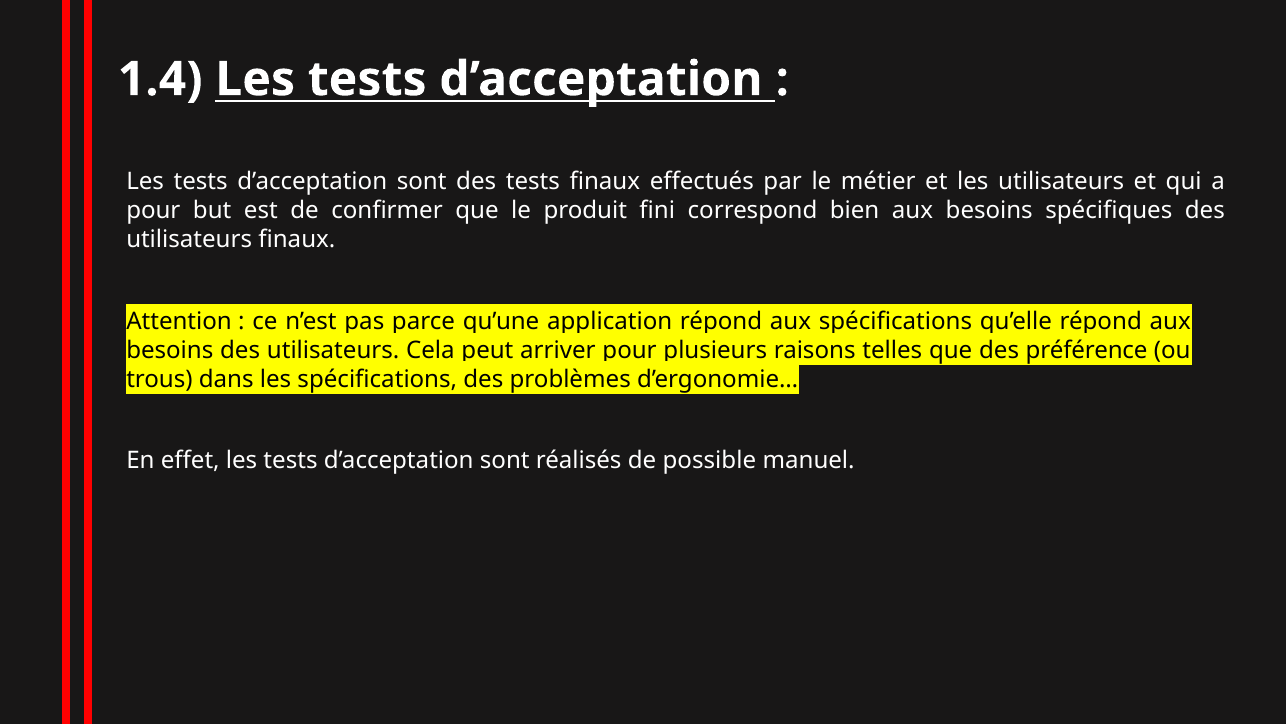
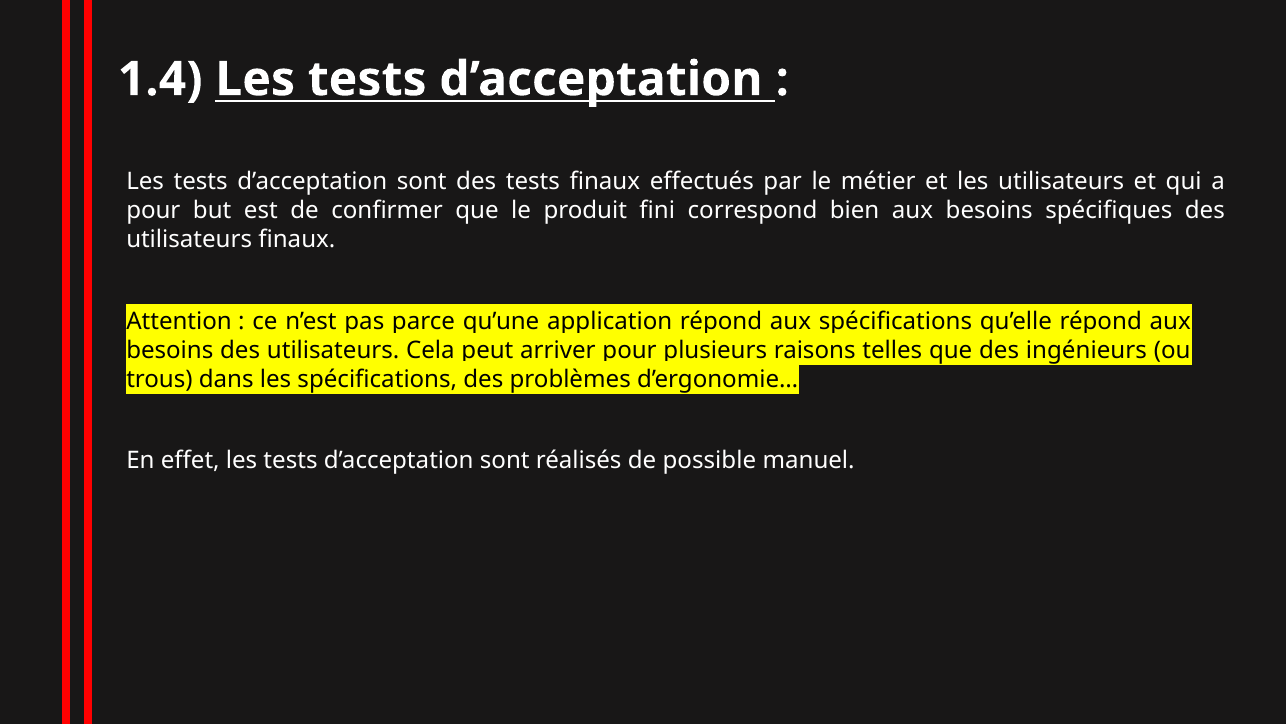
préférence: préférence -> ingénieurs (1086, 350)
